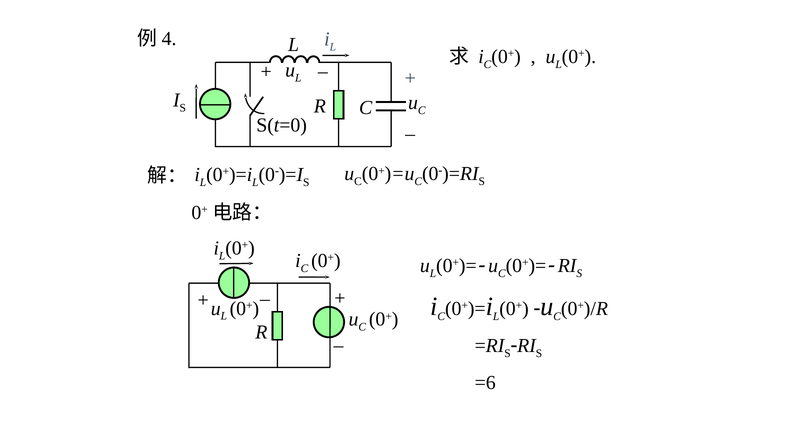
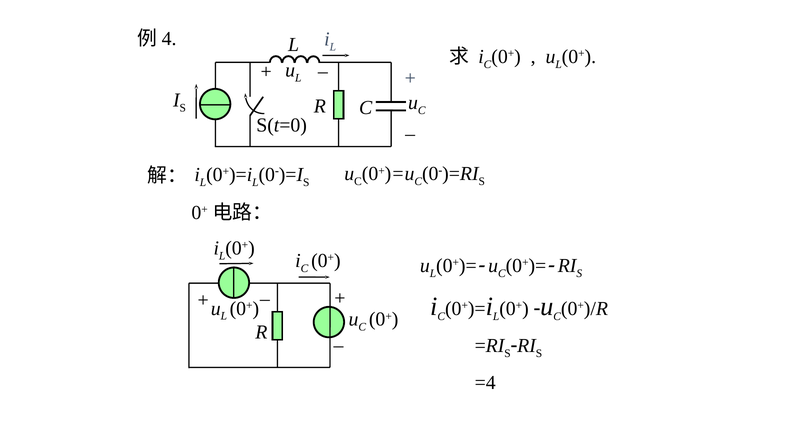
=6: =6 -> =4 (485, 382)
